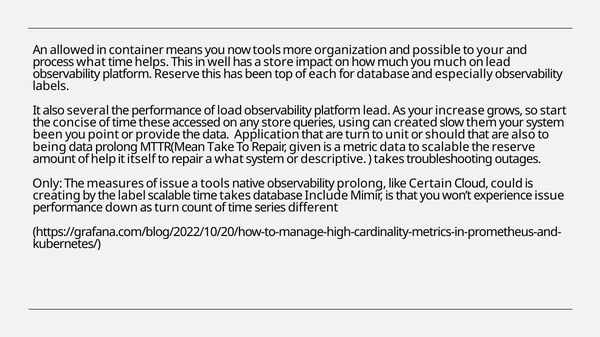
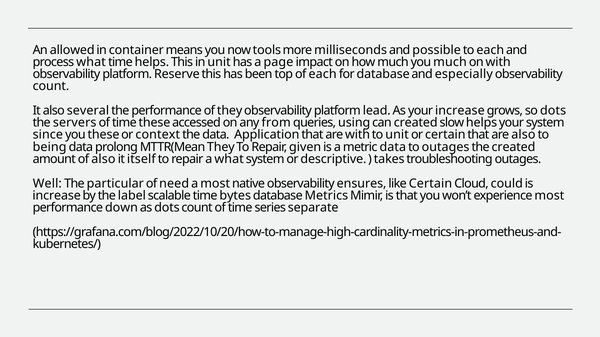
organization: organization -> milliseconds (351, 50)
to your: your -> each (490, 50)
in well: well -> unit (219, 62)
a store: store -> page (278, 62)
on lead: lead -> with (498, 62)
labels: labels -> count (51, 86)
of load: load -> they (230, 111)
so start: start -> dots (553, 111)
concise: concise -> servers (75, 123)
any store: store -> from (276, 123)
slow them: them -> helps (482, 123)
been: been -> since (48, 135)
you point: point -> these (104, 135)
provide: provide -> context (158, 135)
are turn: turn -> with (358, 135)
or should: should -> certain (445, 135)
MTTR(Mean Take: Take -> They (221, 147)
to scalable: scalable -> outages (446, 147)
the reserve: reserve -> created (513, 147)
of help: help -> also (103, 159)
Only: Only -> Well (47, 184)
measures: measures -> particular (115, 184)
of issue: issue -> need (174, 184)
a tools: tools -> most (215, 184)
observability prolong: prolong -> ensures (362, 184)
creating: creating -> increase (57, 196)
time takes: takes -> bytes (235, 196)
Include: Include -> Metrics (326, 196)
experience issue: issue -> most (549, 196)
as turn: turn -> dots (167, 208)
different: different -> separate (313, 208)
